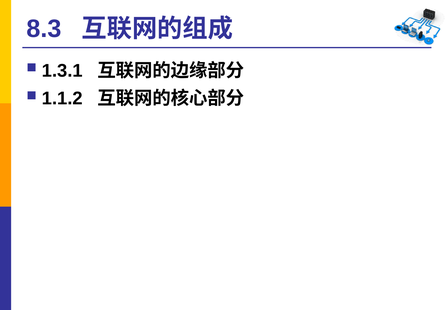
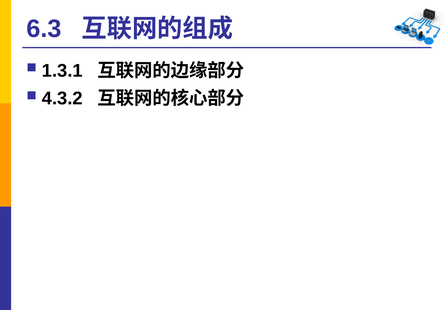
8.3: 8.3 -> 6.3 (44, 29)
1.1.2: 1.1.2 -> 4.3.2 (62, 98)
